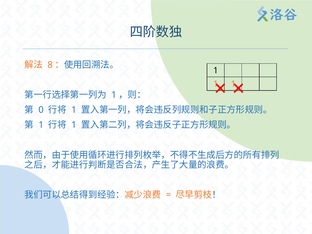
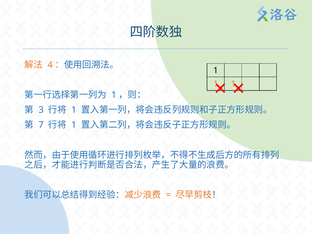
8: 8 -> 4 (50, 65)
0: 0 -> 3 (41, 110)
1: 1 -> 7 (41, 125)
